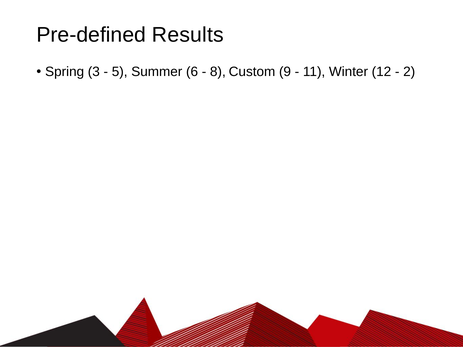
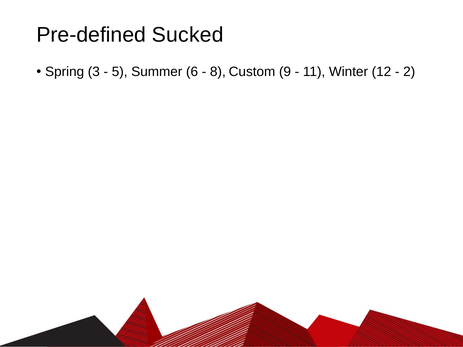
Results: Results -> Sucked (188, 35)
